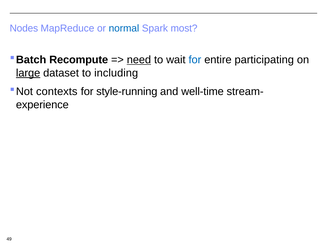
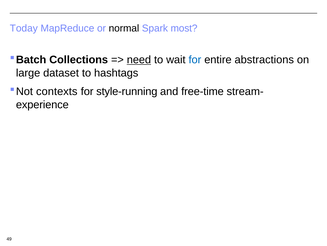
Nodes: Nodes -> Today (24, 28)
normal colour: blue -> black (124, 28)
Recompute: Recompute -> Collections (79, 60)
participating: participating -> abstractions (264, 60)
large underline: present -> none (28, 73)
including: including -> hashtags (116, 73)
well-time: well-time -> free-time (203, 91)
